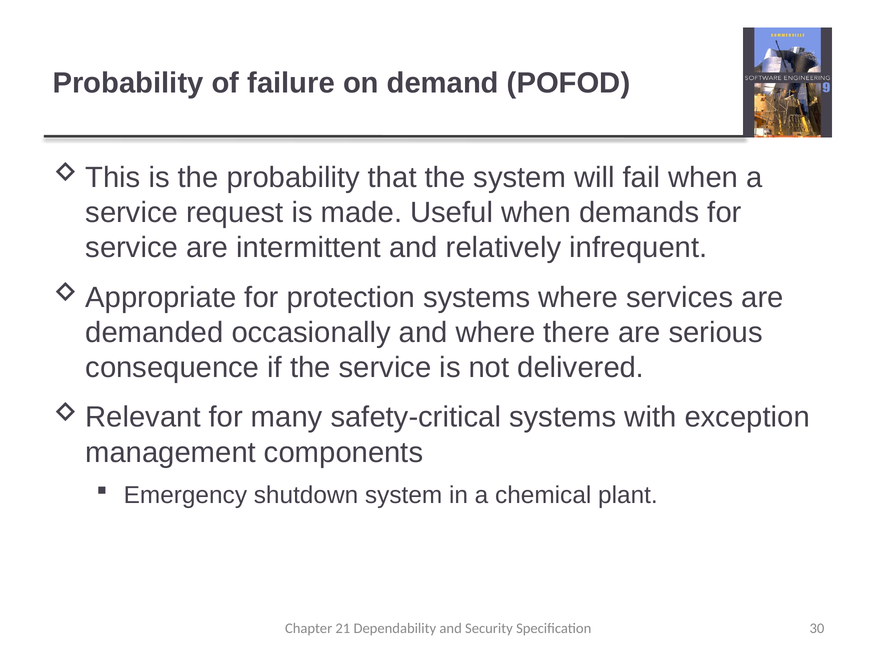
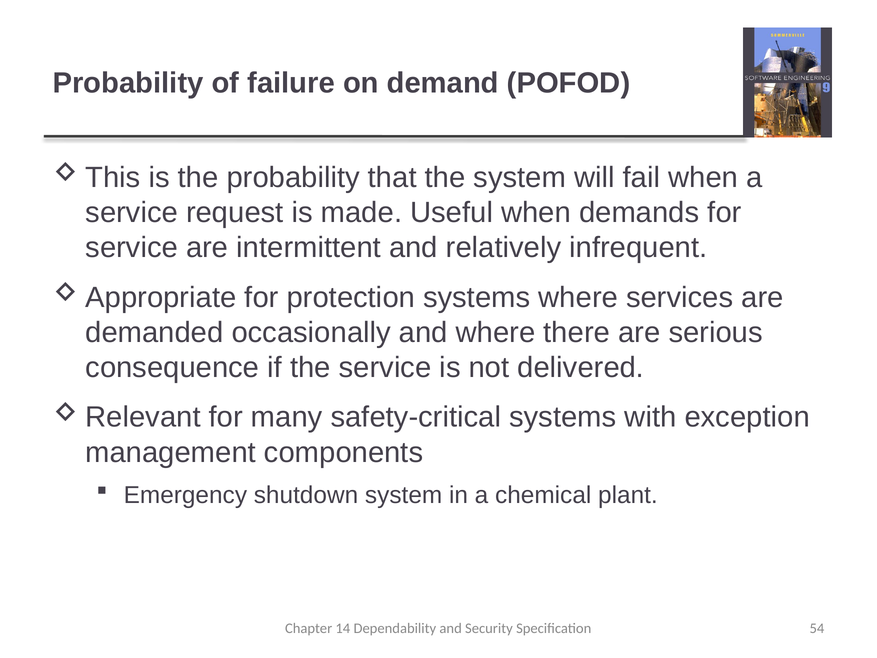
21: 21 -> 14 (343, 628)
30: 30 -> 54 (817, 628)
